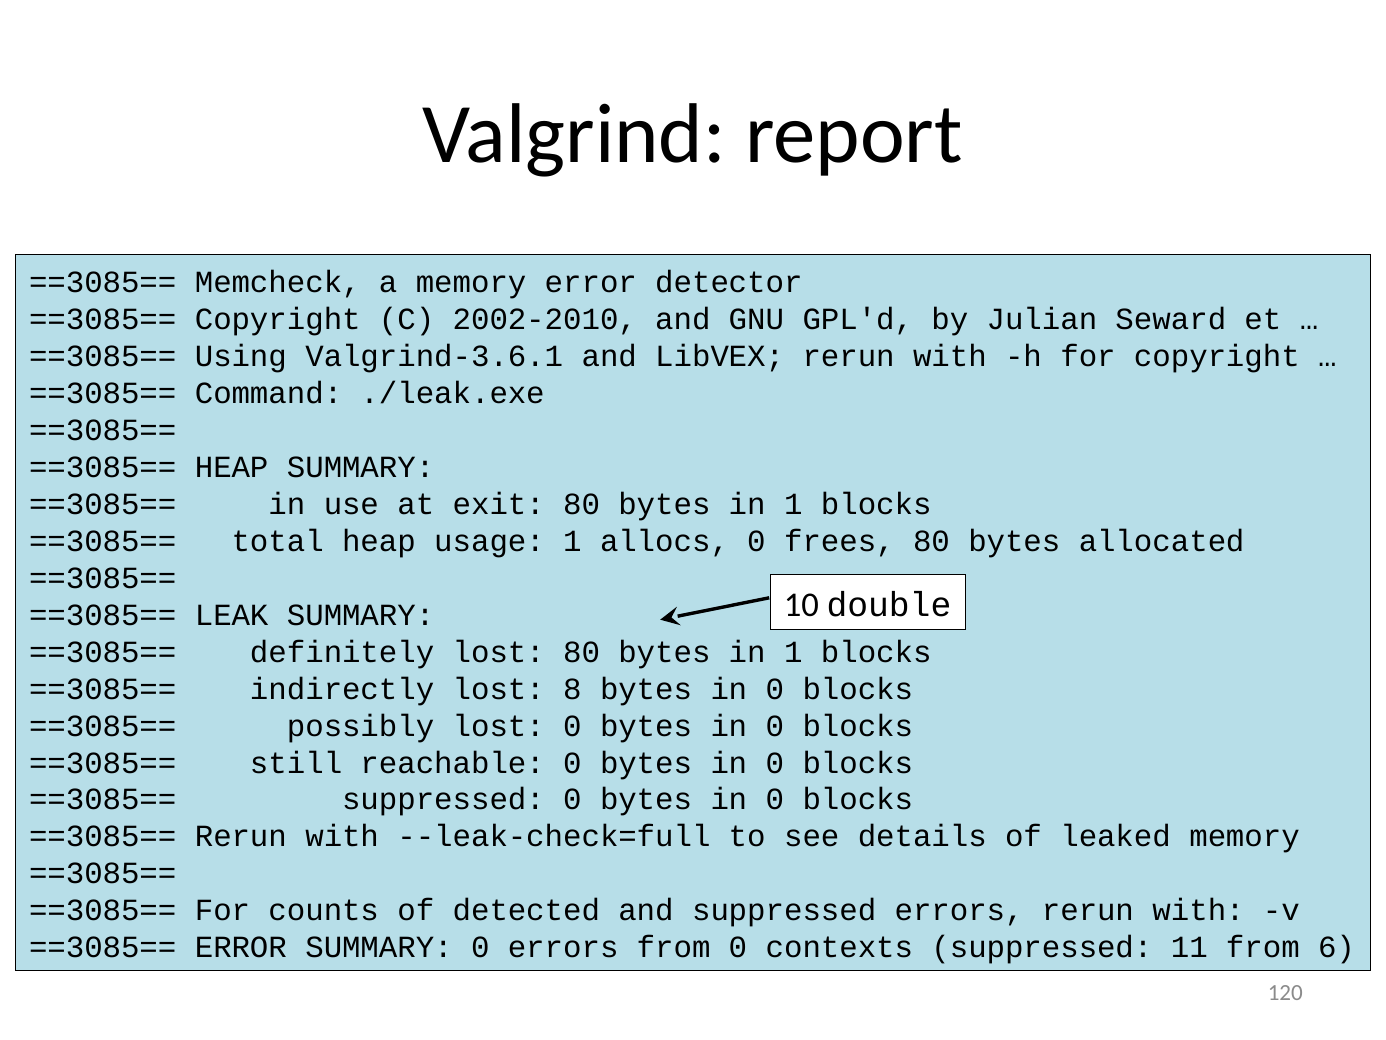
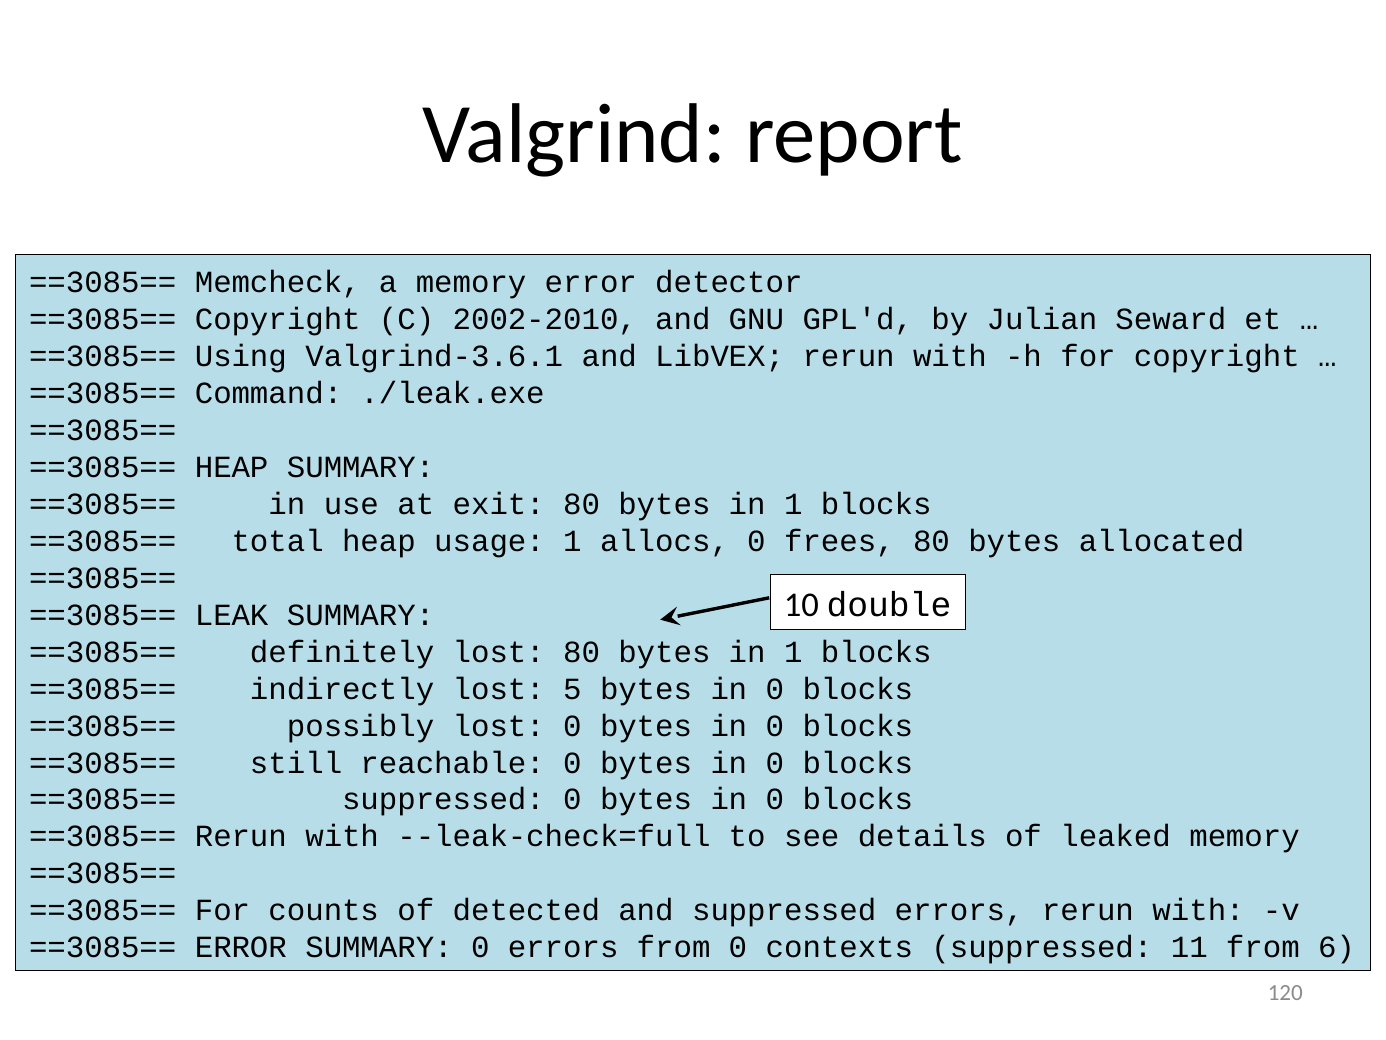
8: 8 -> 5 (572, 689)
